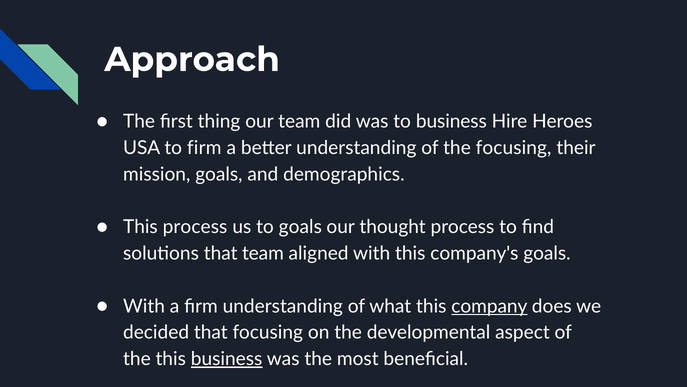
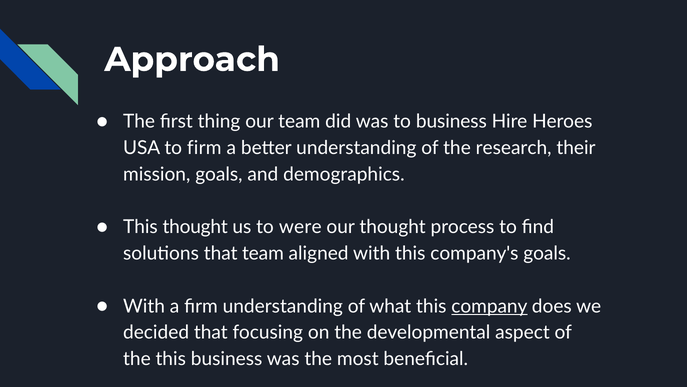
the focusing: focusing -> research (514, 148)
This process: process -> thought (195, 227)
to goals: goals -> were (300, 227)
business underline: present -> none (227, 358)
